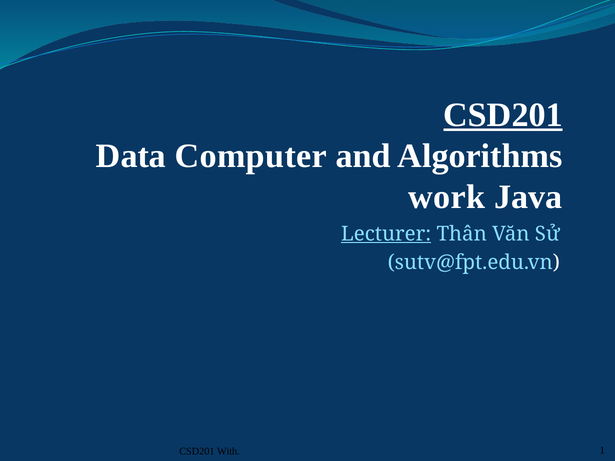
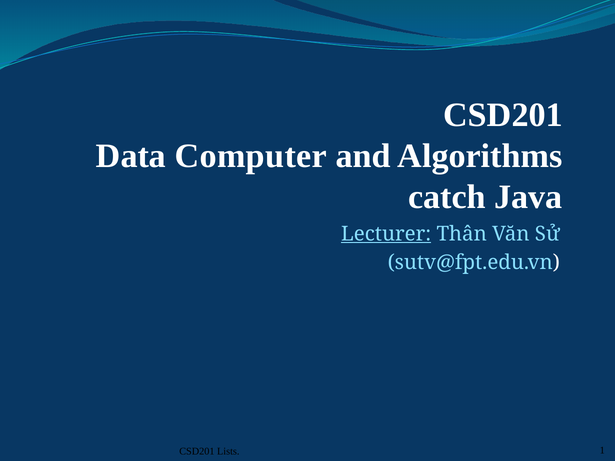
CSD201 underline: present -> none (503, 115)
work: work -> catch (447, 197)
With: With -> Lists (228, 452)
